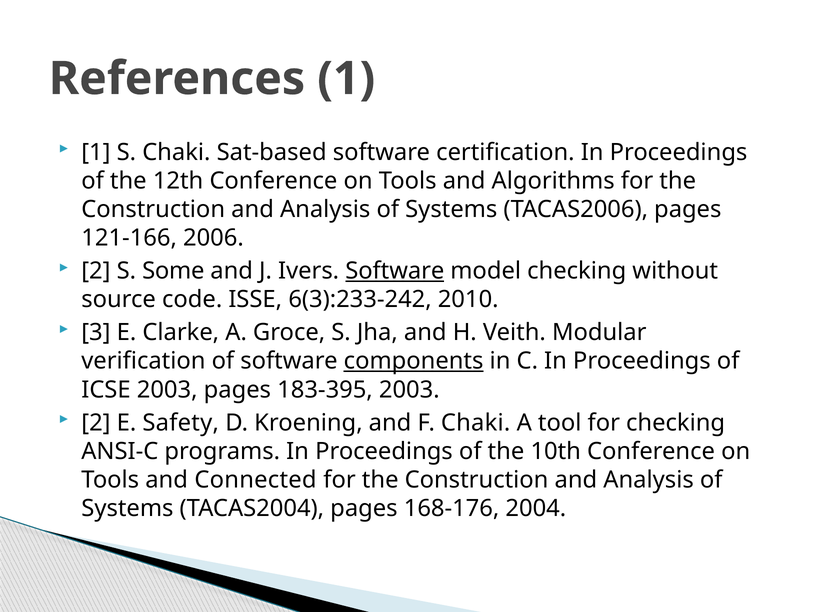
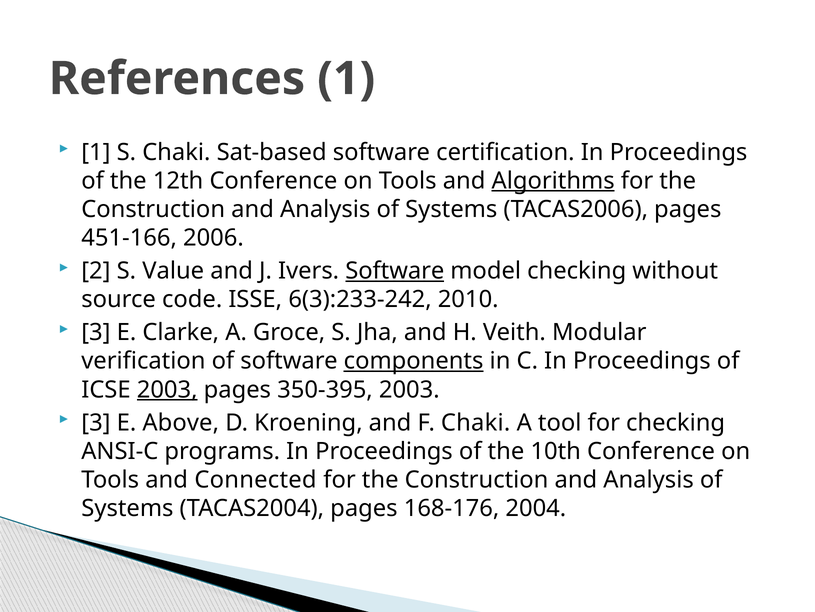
Algorithms underline: none -> present (553, 181)
121-166: 121-166 -> 451-166 (129, 238)
Some: Some -> Value (173, 271)
2003 underline: none -> present (167, 389)
183-395: 183-395 -> 350-395 (325, 389)
2: 2 -> 3 (96, 422)
Safety: Safety -> Above (181, 422)
